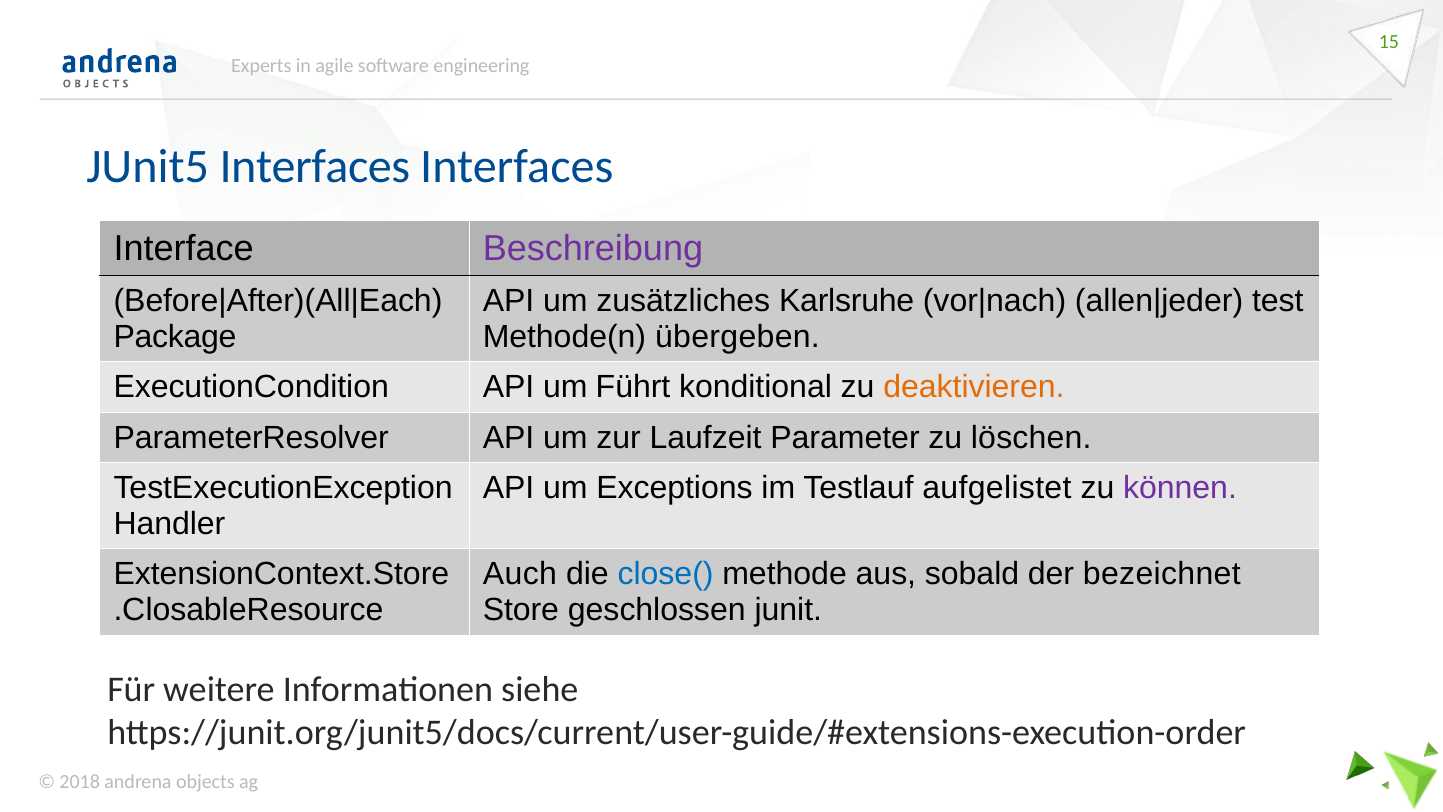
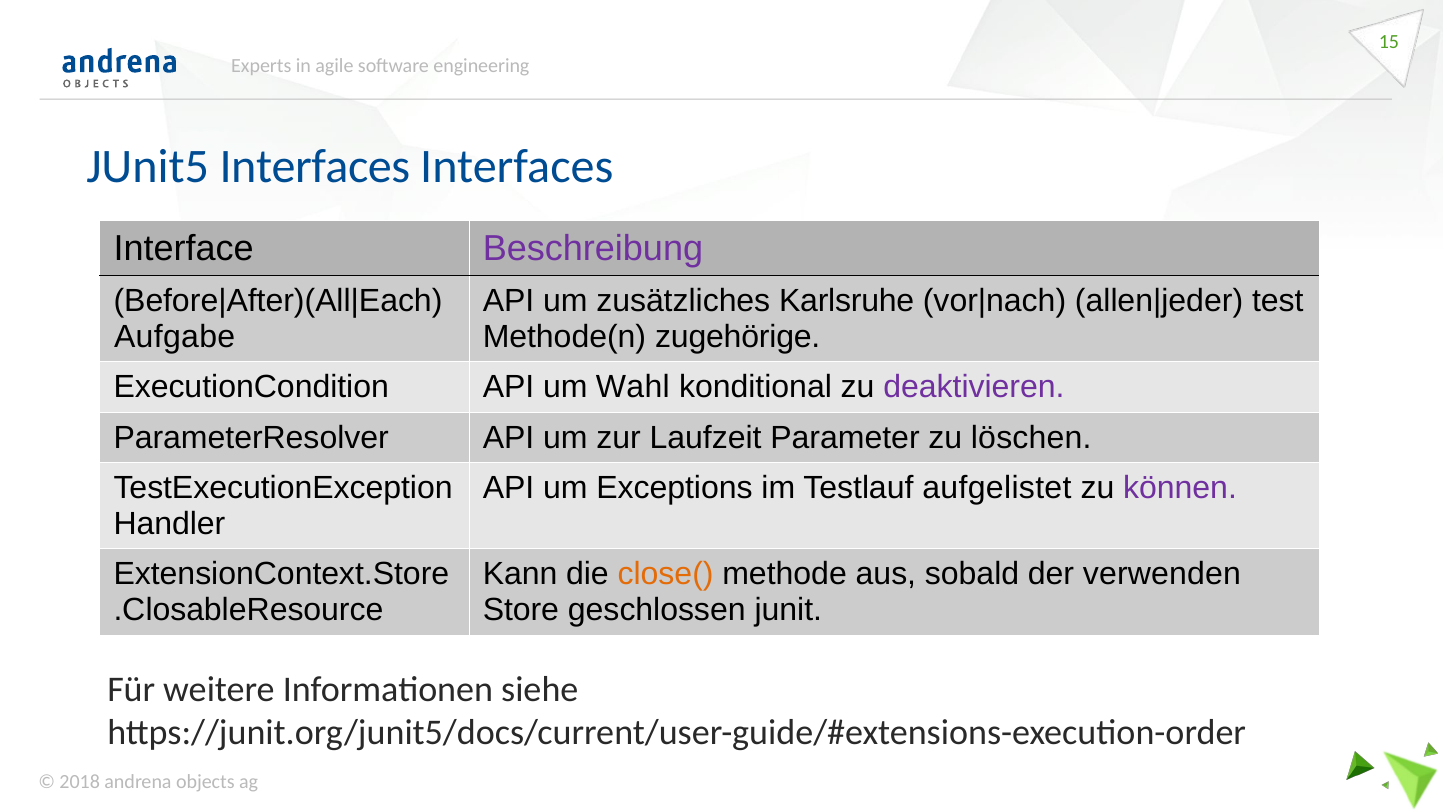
Package: Package -> Aufgabe (175, 336)
übergeben: übergeben -> zugehörige (738, 336)
Führt: Führt -> Wahl (633, 387)
deaktivieren colour: orange -> purple (974, 387)
Auch: Auch -> Kann (520, 574)
close( colour: blue -> orange (666, 574)
bezeichnet: bezeichnet -> verwenden (1162, 574)
